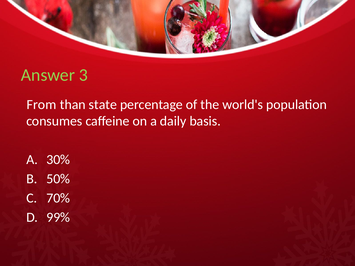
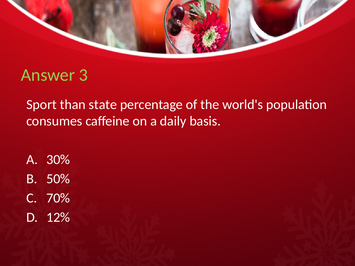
From: From -> Sport (42, 105)
99%: 99% -> 12% (58, 218)
